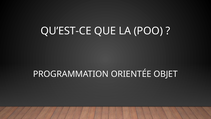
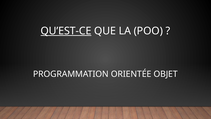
QU’EST-CE underline: none -> present (66, 31)
